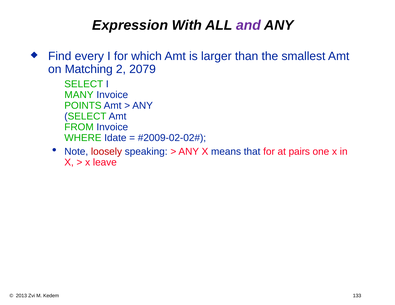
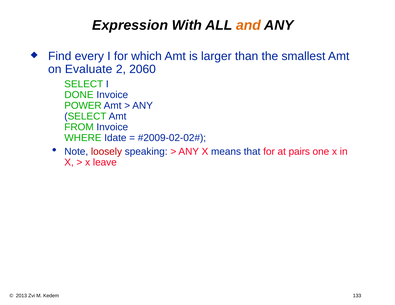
and colour: purple -> orange (248, 25)
Matching: Matching -> Evaluate (89, 69)
2079: 2079 -> 2060 (143, 69)
MANY: MANY -> DONE (79, 95)
POINTS: POINTS -> POWER (83, 106)
